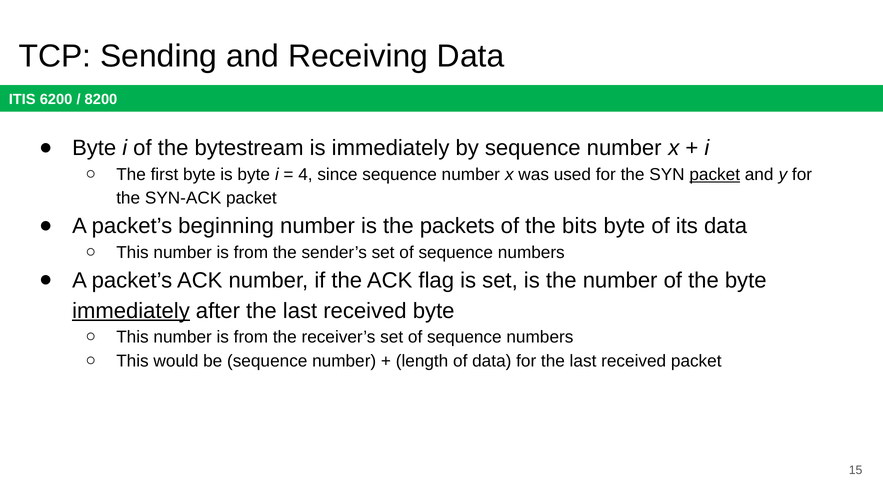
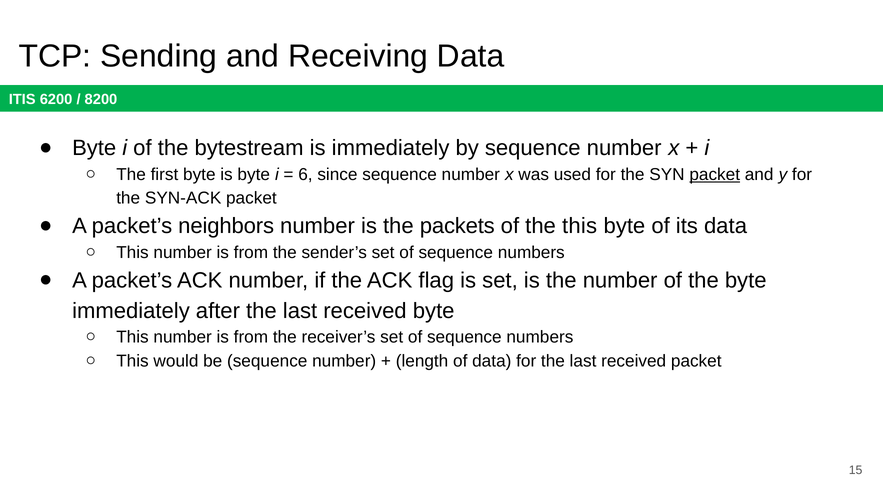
4: 4 -> 6 (305, 174)
beginning: beginning -> neighbors (226, 226)
the bits: bits -> this (580, 226)
immediately underline: present -> none (131, 311)
